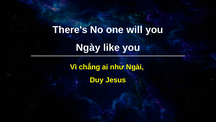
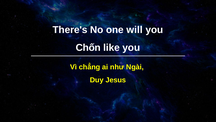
Ngày: Ngày -> Chốn (88, 47)
